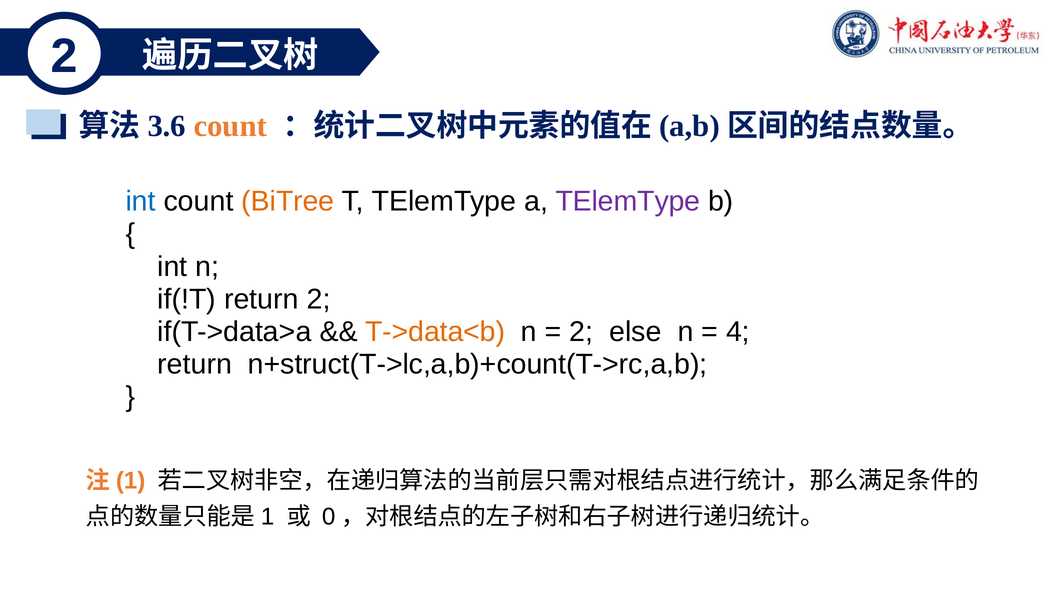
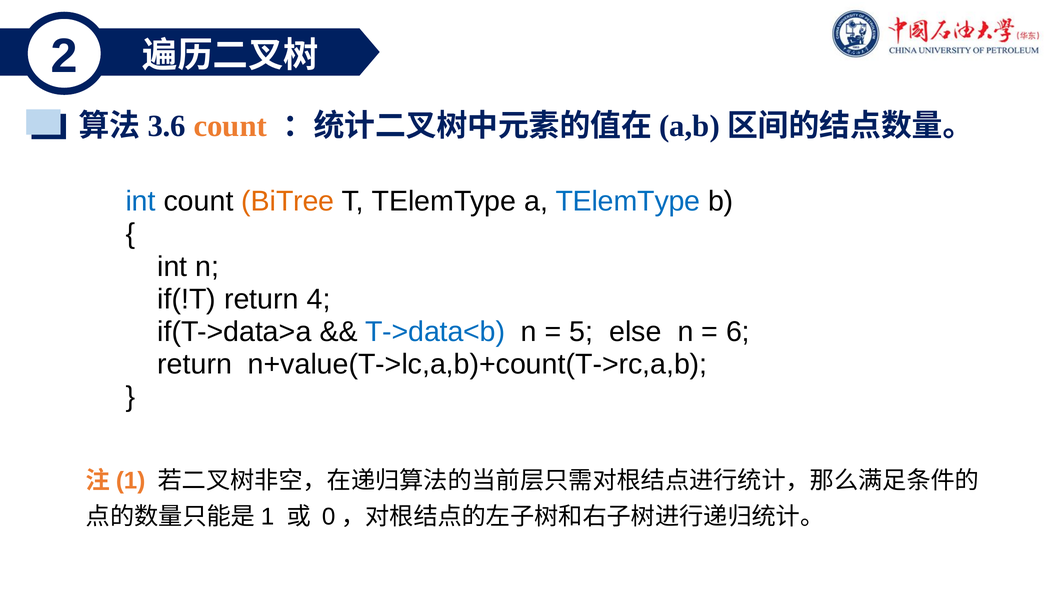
TElemType colour: purple -> blue (628, 201)
return 2: 2 -> 4 (319, 299)
T->data<b colour: orange -> blue (435, 332)
2: 2 -> 5 (581, 332)
4: 4 -> 6 (738, 332)
n+struct(T->lc,a,b)+count(T->rc,a,b: n+struct(T->lc,a,b)+count(T->rc,a,b -> n+value(T->lc,a,b)+count(T->rc,a,b (478, 364)
